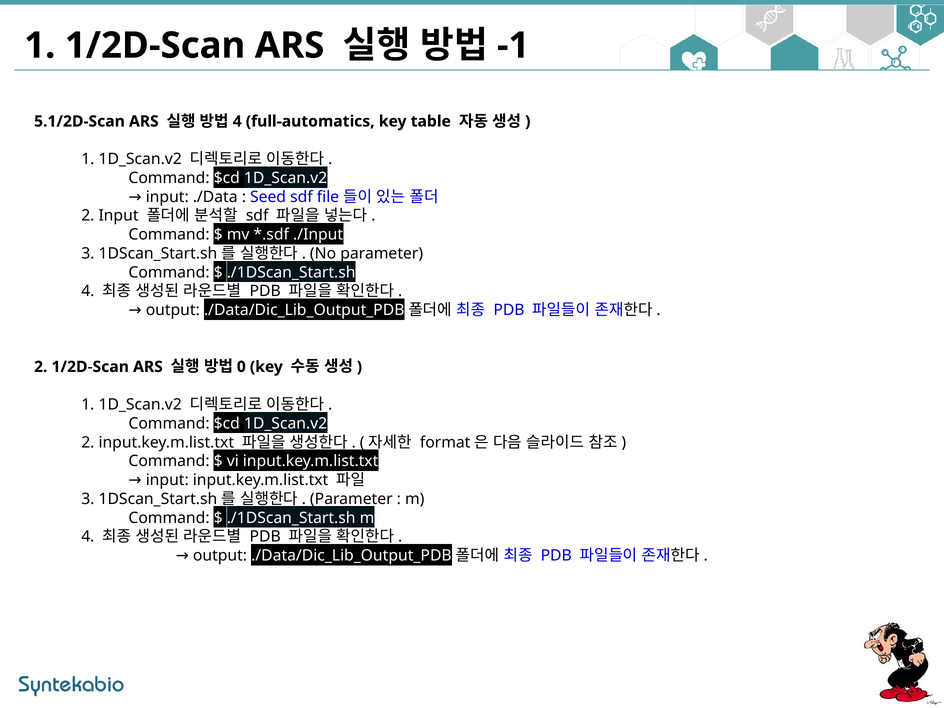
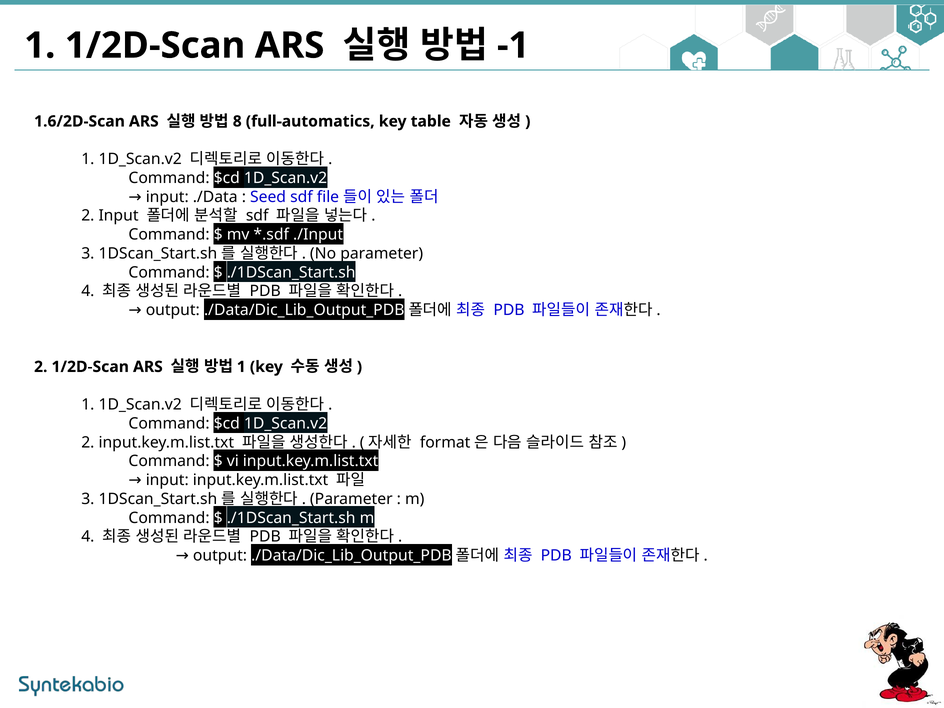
5.1/2D-Scan: 5.1/2D-Scan -> 1.6/2D-Scan (79, 121)
4: 4 -> 8 (237, 121)
0: 0 -> 1 (241, 367)
